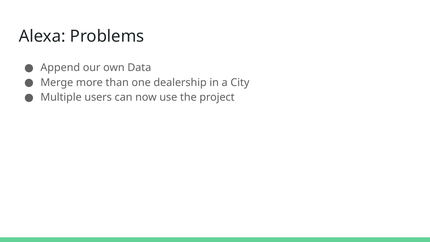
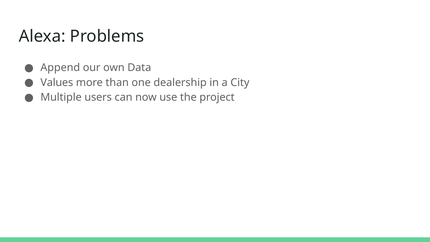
Merge: Merge -> Values (57, 82)
